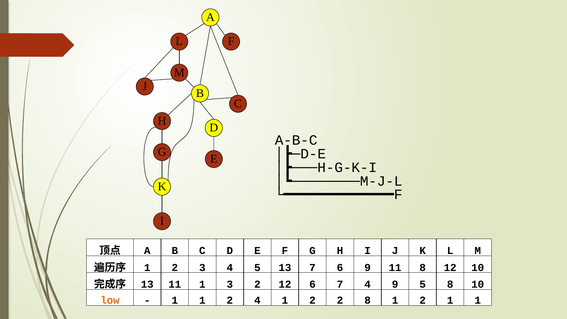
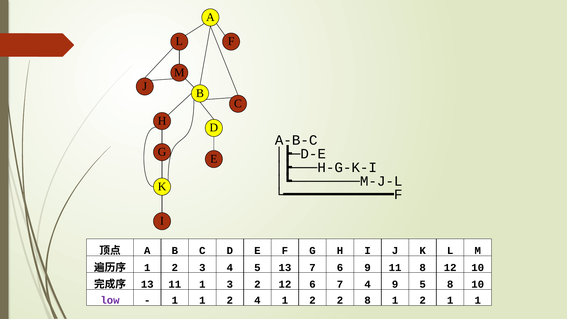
low colour: orange -> purple (110, 300)
